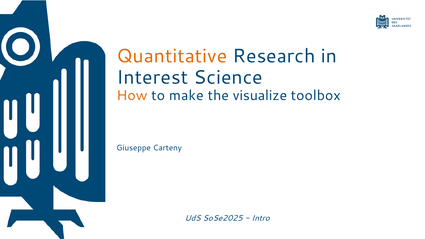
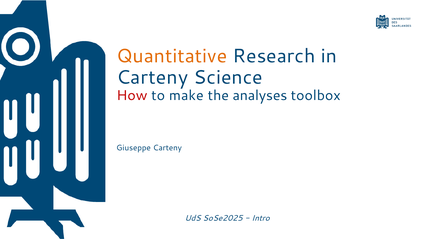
Interest: Interest -> Carteny (152, 77)
How colour: orange -> red (132, 95)
visualize: visualize -> analyses (260, 95)
